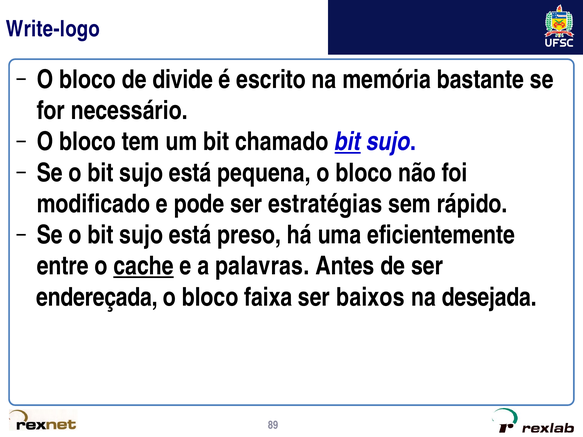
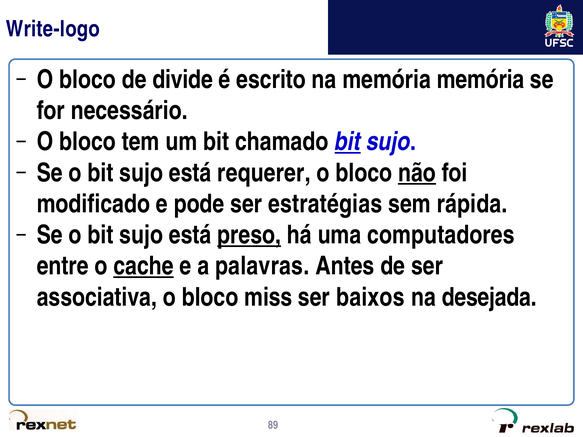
memória bastante: bastante -> memória (481, 80)
pequena: pequena -> requerer (264, 173)
não underline: none -> present (417, 173)
rápido: rápido -> rápida (472, 204)
preso underline: none -> present (249, 235)
eficientemente: eficientemente -> computadores (441, 235)
endereçada: endereçada -> associativa (97, 297)
faixa: faixa -> miss (268, 297)
